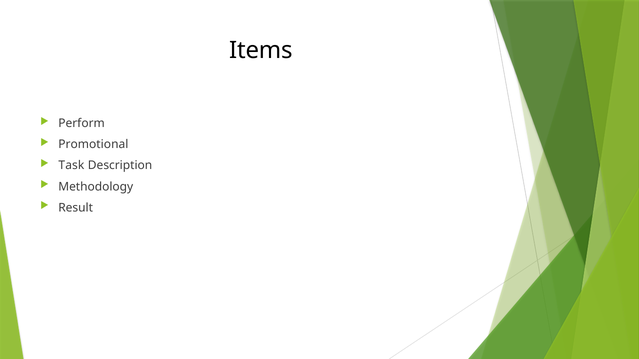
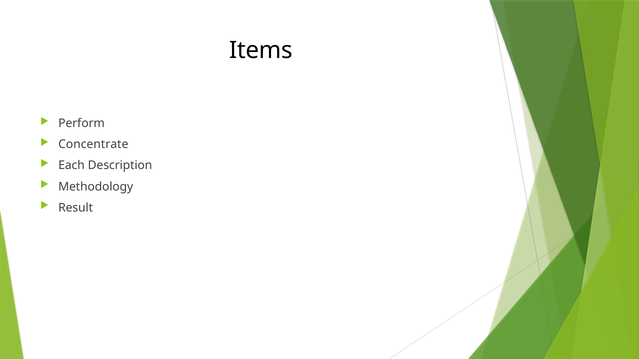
Promotional: Promotional -> Concentrate (93, 145)
Task: Task -> Each (72, 166)
